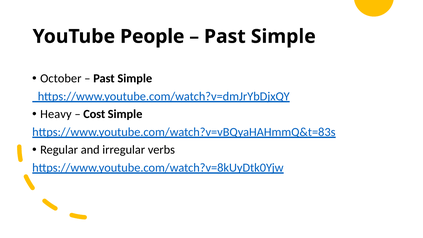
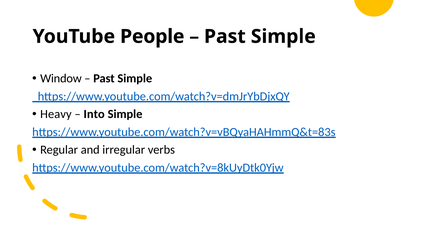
October: October -> Window (61, 78)
Cost: Cost -> Into (94, 114)
